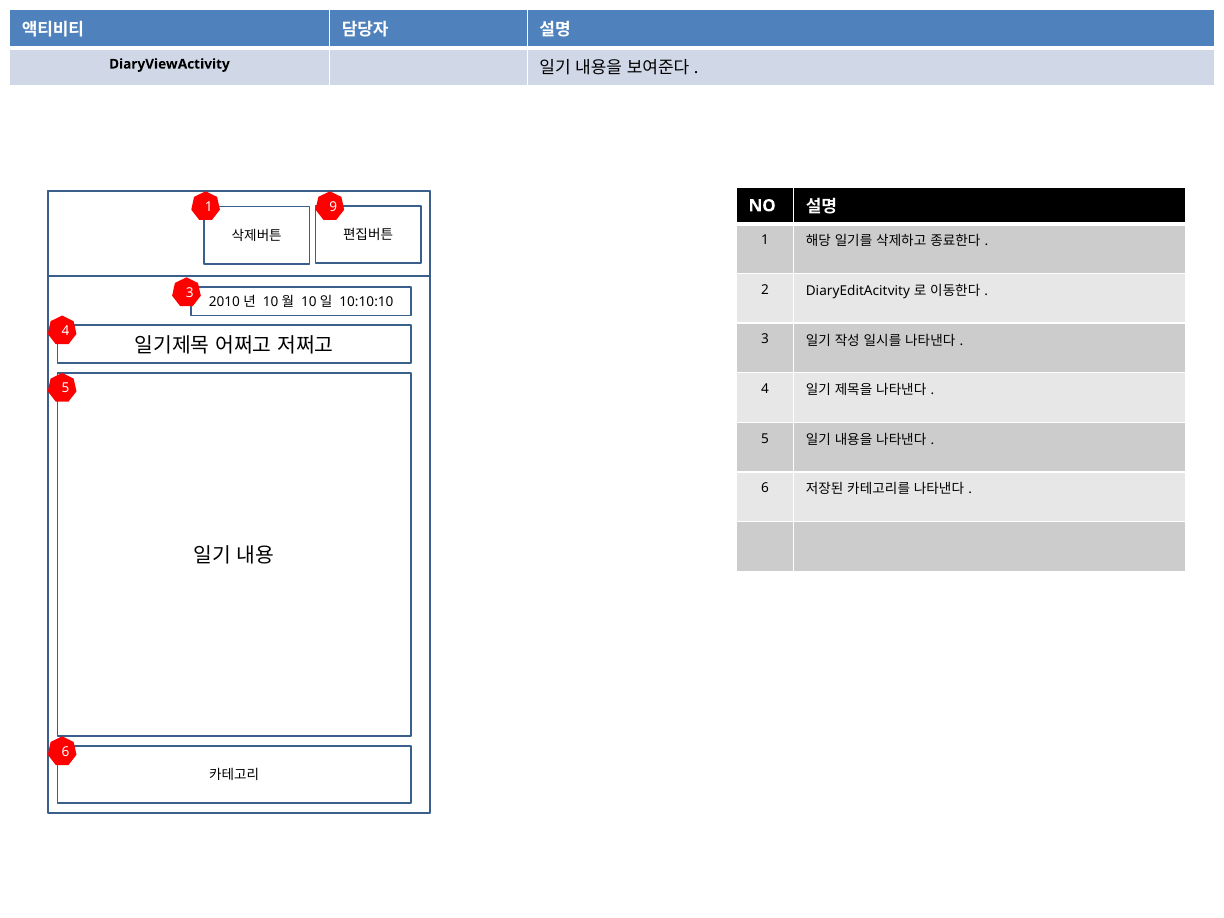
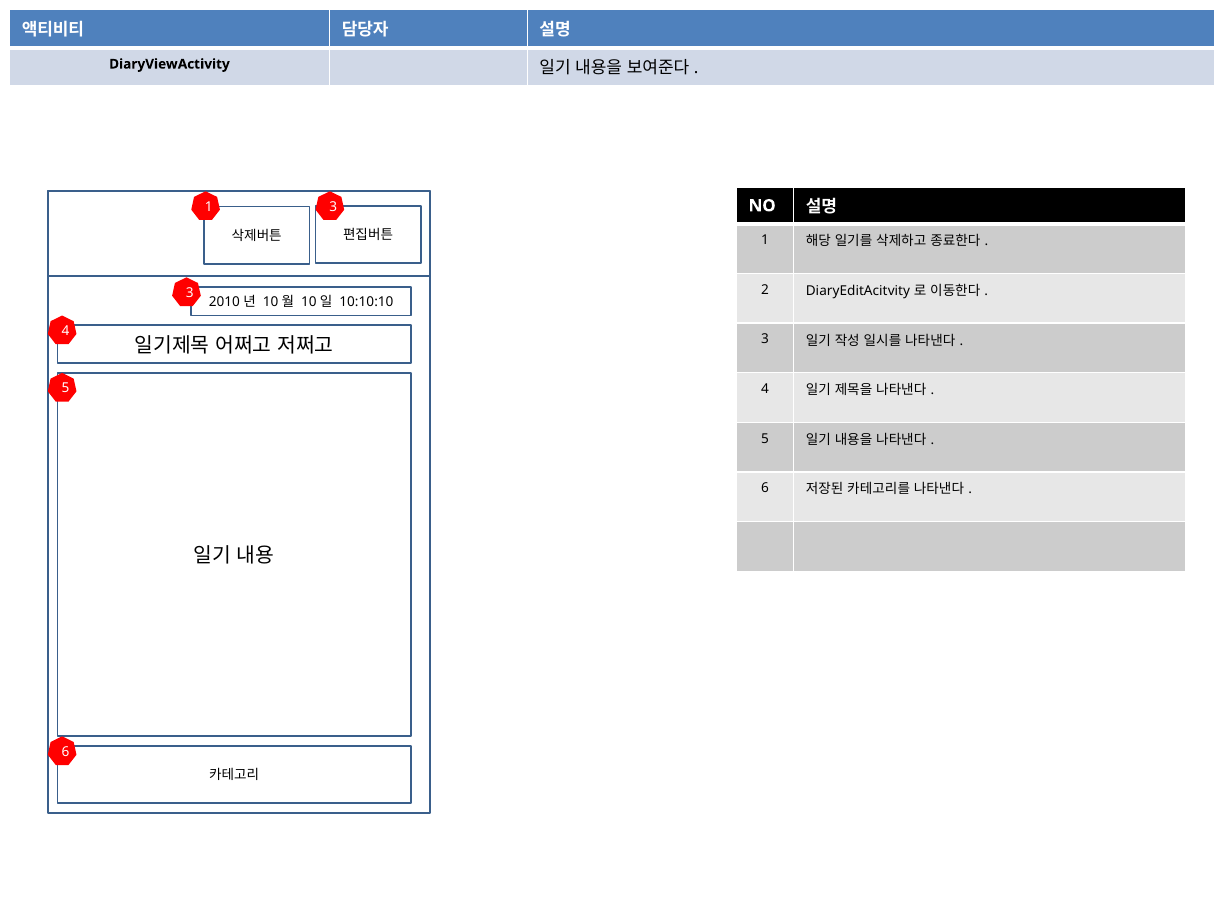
1 9: 9 -> 3 (333, 207)
